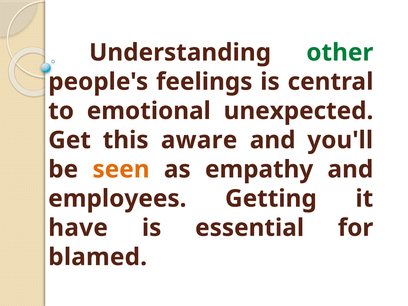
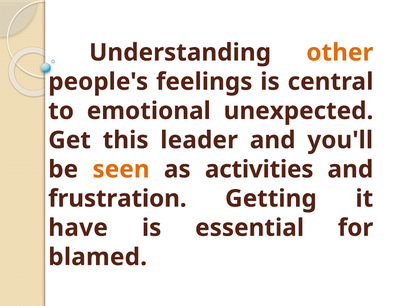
other colour: green -> orange (340, 53)
aware: aware -> leader (199, 140)
empathy: empathy -> activities (259, 169)
employees: employees -> frustration (117, 199)
